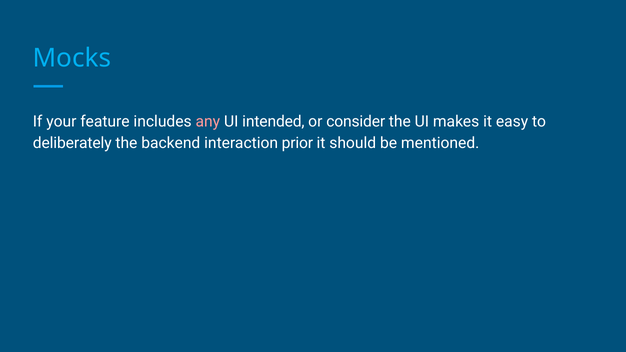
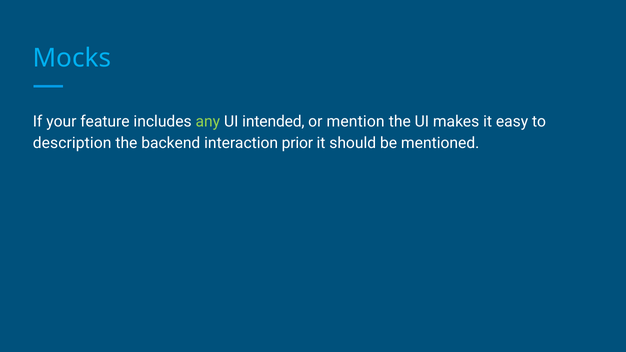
any colour: pink -> light green (208, 122)
consider: consider -> mention (356, 122)
deliberately: deliberately -> description (72, 143)
